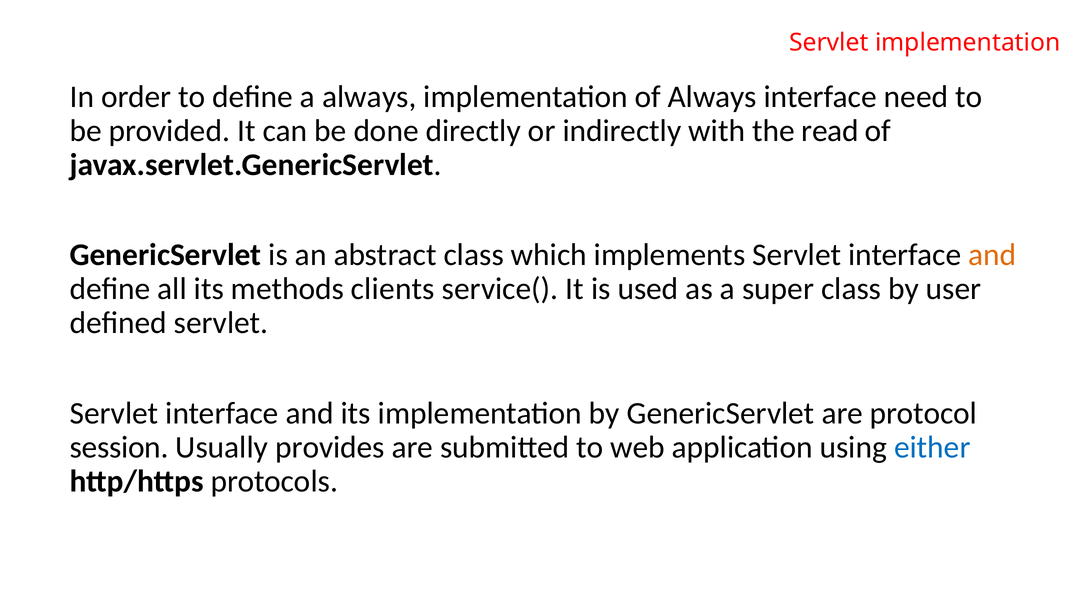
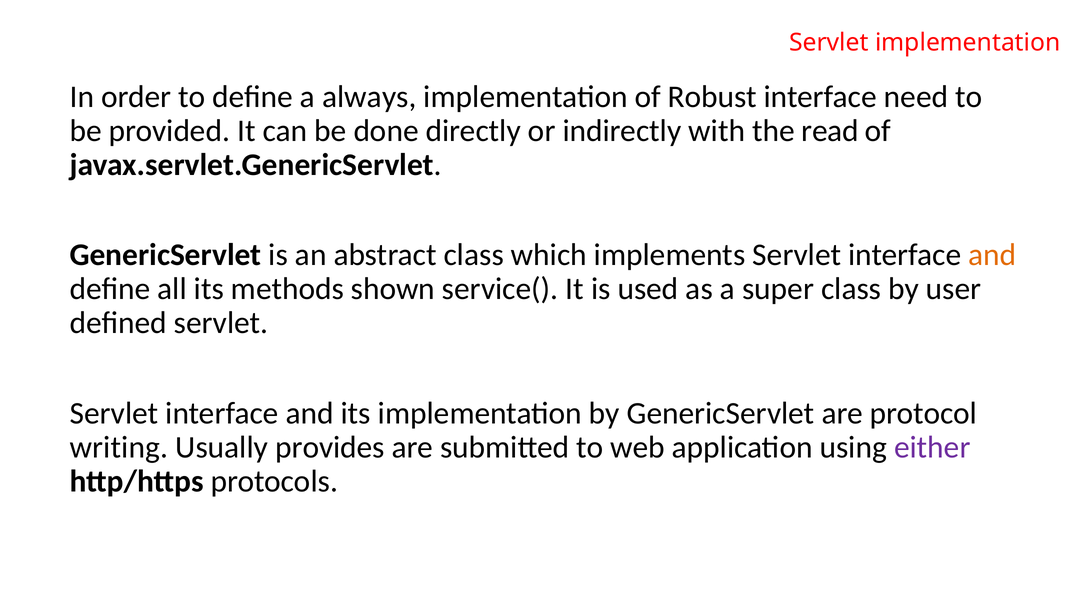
of Always: Always -> Robust (712, 97)
clients: clients -> shown (393, 289)
session: session -> writing (119, 447)
either colour: blue -> purple (932, 447)
